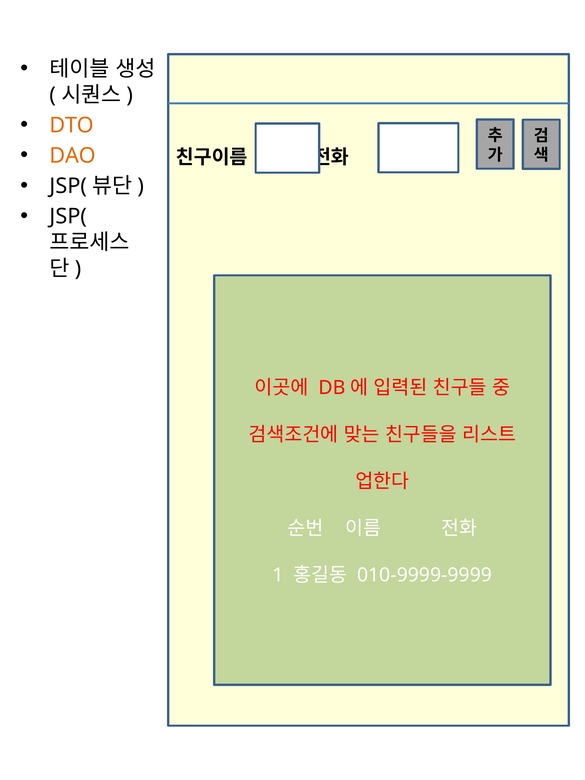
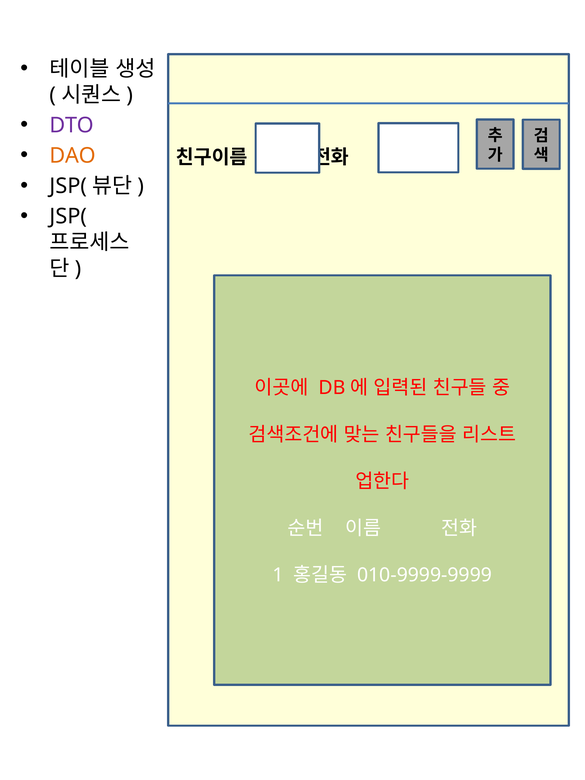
DTO colour: orange -> purple (72, 125)
